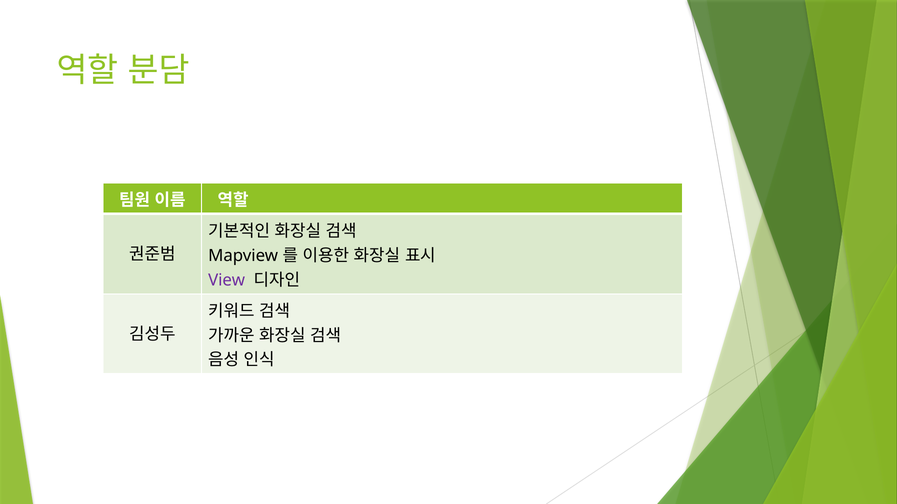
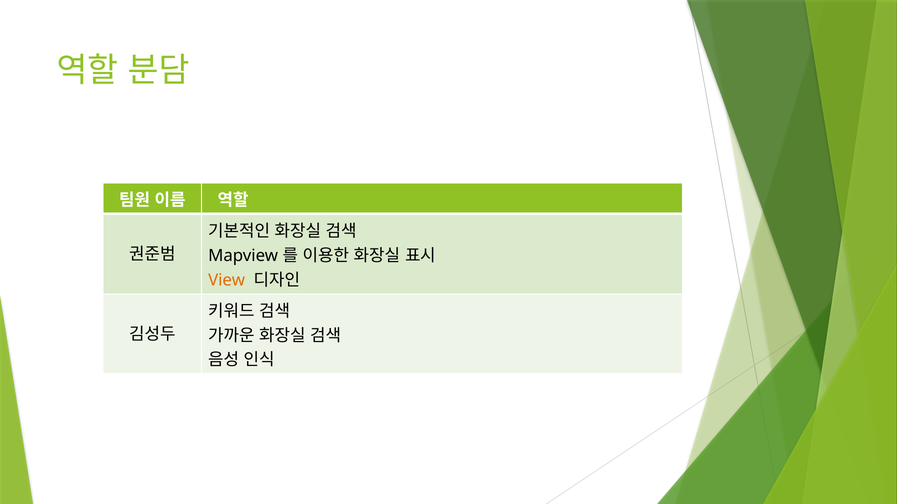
View colour: purple -> orange (227, 280)
